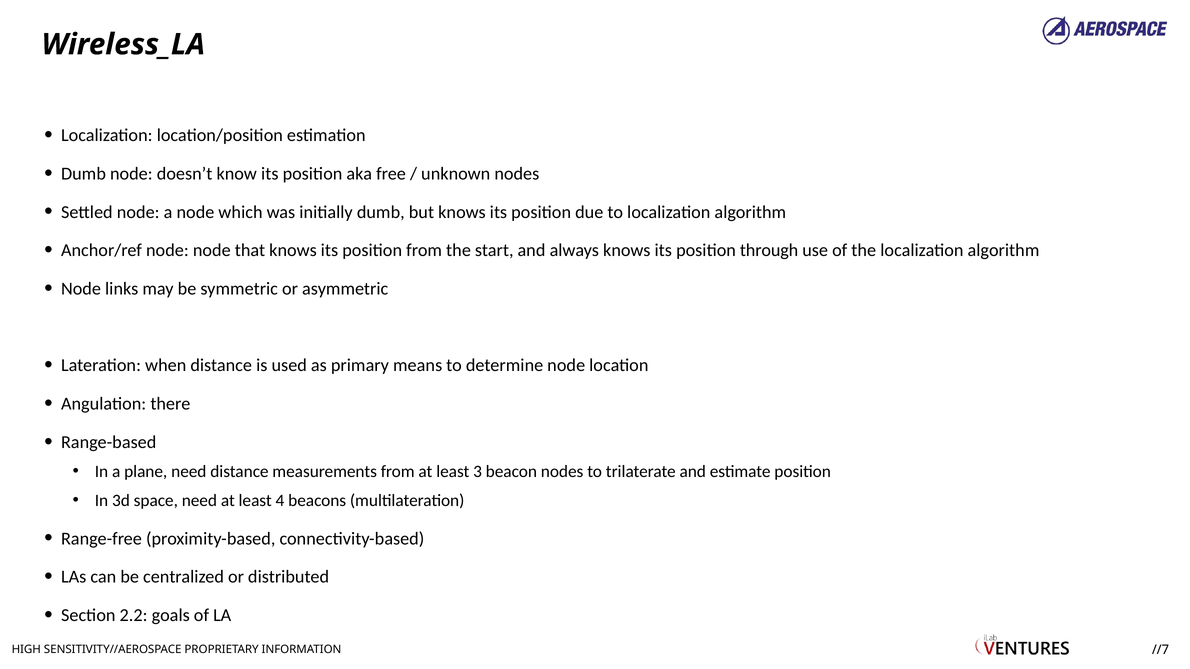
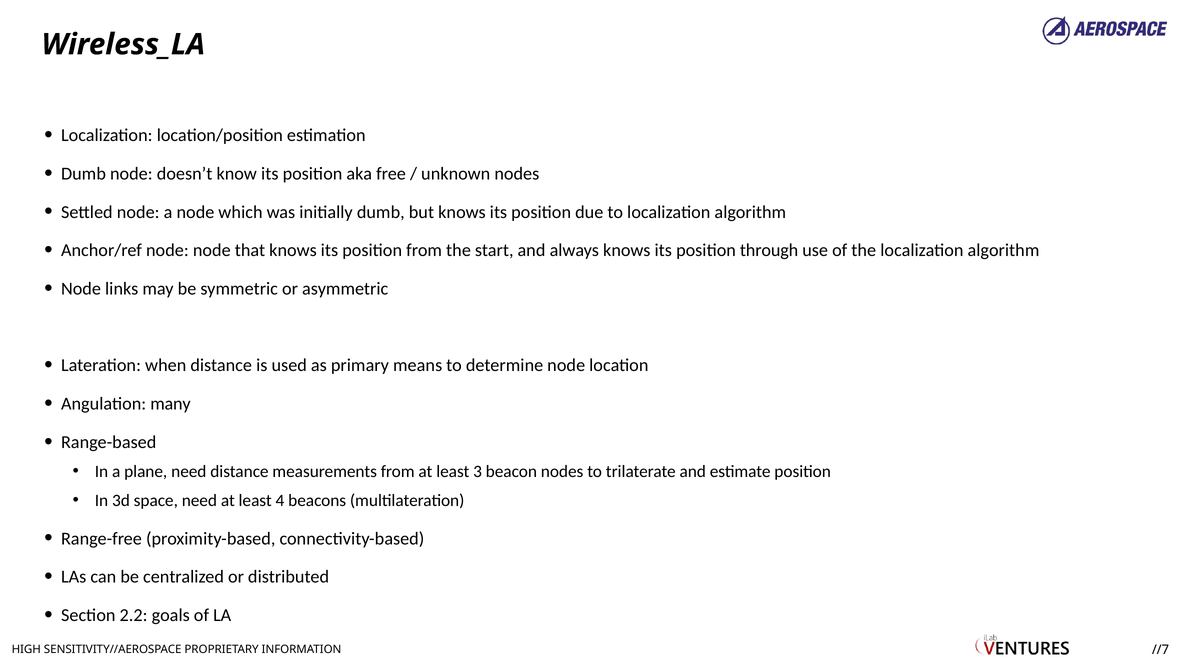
there: there -> many (170, 404)
